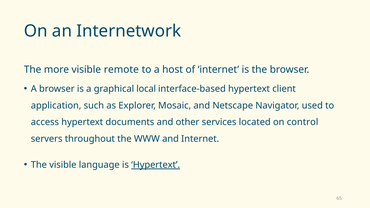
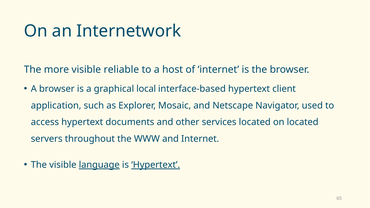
remote: remote -> reliable (121, 70)
on control: control -> located (303, 122)
language underline: none -> present (99, 165)
